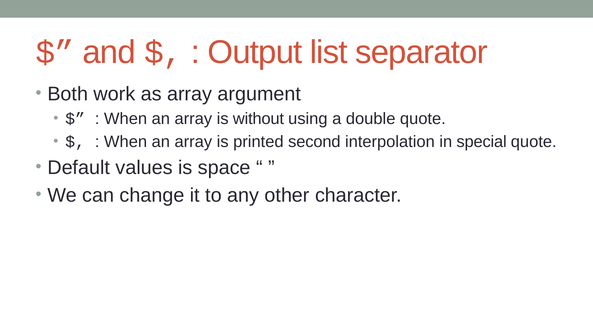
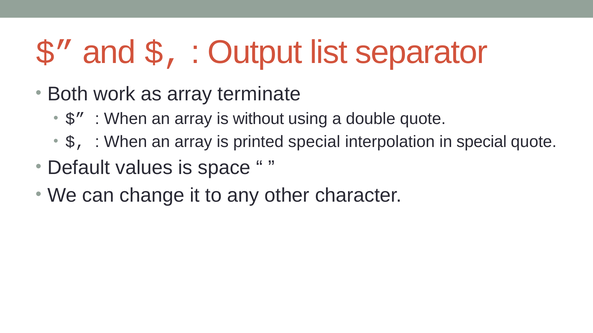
argument: argument -> terminate (259, 94)
printed second: second -> special (314, 142)
